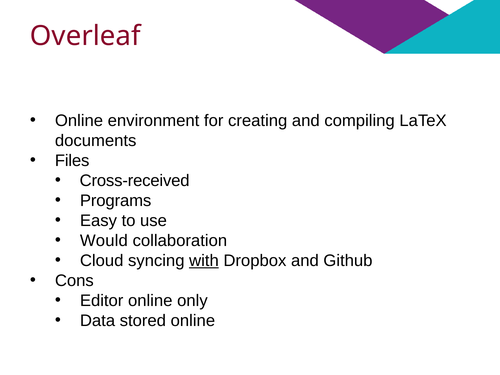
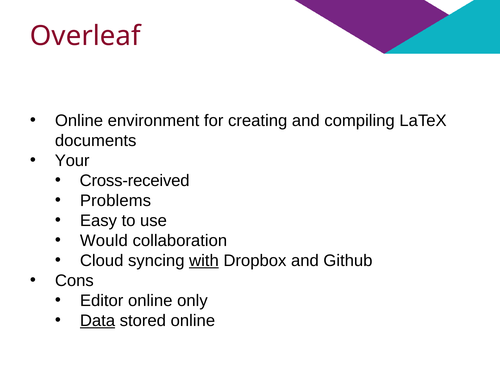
Files: Files -> Your (72, 161)
Programs: Programs -> Problems (115, 201)
Data underline: none -> present (98, 321)
